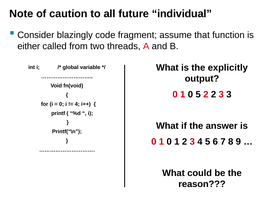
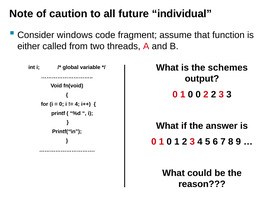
blazingly: blazingly -> windows (75, 35)
explicitly: explicitly -> schemes (228, 68)
0 5: 5 -> 0 (198, 94)
